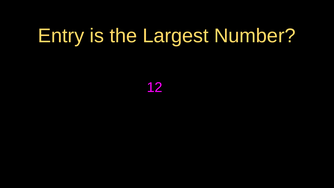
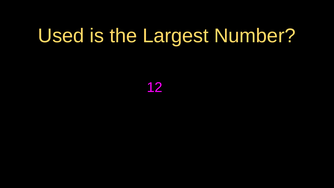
Entry: Entry -> Used (61, 36)
